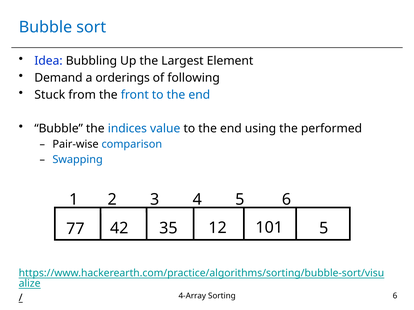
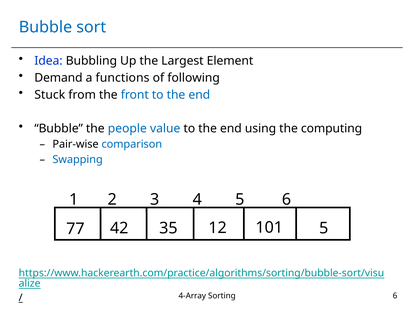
orderings: orderings -> functions (123, 78)
indices: indices -> people (127, 129)
performed: performed -> computing (332, 129)
